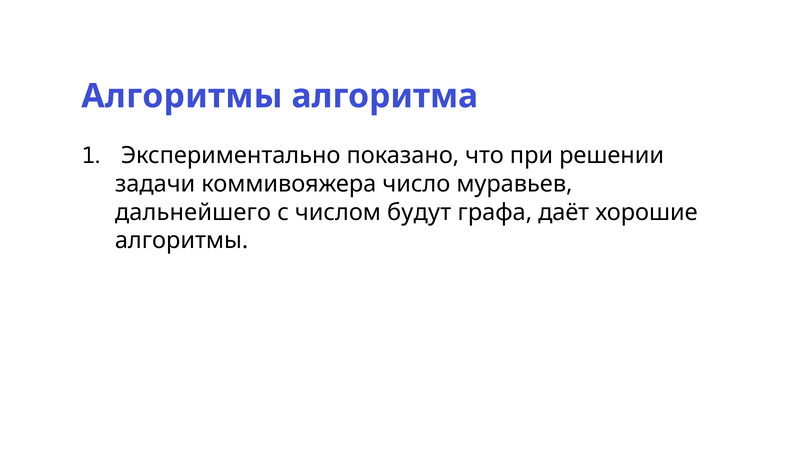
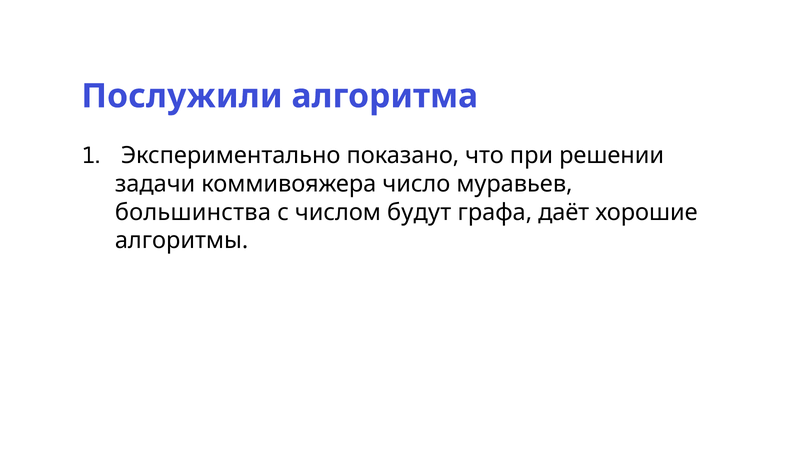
Алгоритмы: Алгоритмы -> Послужили (182, 96)
дальнейшего: дальнейшего -> большинства (193, 212)
